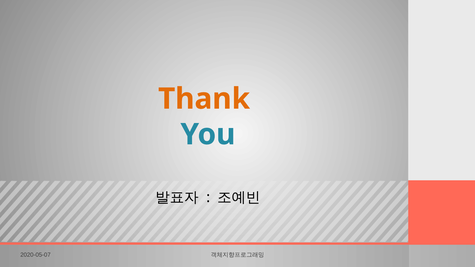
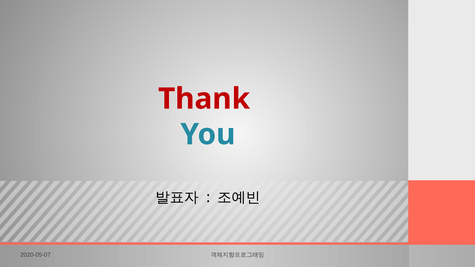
Thank colour: orange -> red (204, 99)
